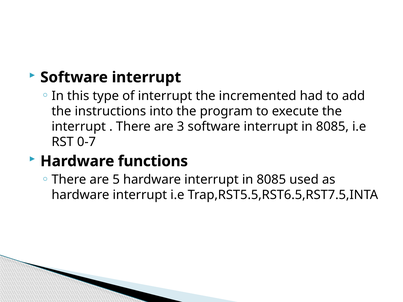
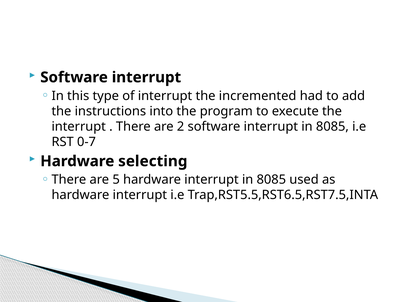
3: 3 -> 2 (181, 127)
functions: functions -> selecting (153, 161)
